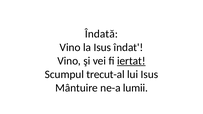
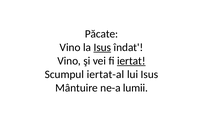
Îndată: Îndată -> Păcate (102, 34)
Isus underline: none -> present (102, 47)
trecut-al: trecut-al -> iertat-al (105, 74)
